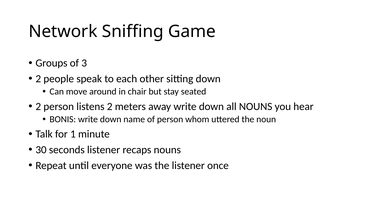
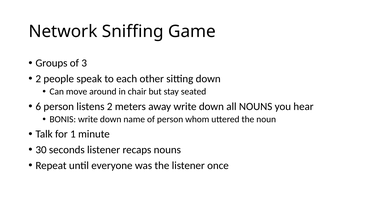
2: 2 -> 6 (38, 107)
